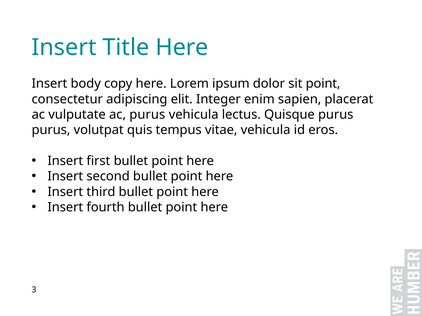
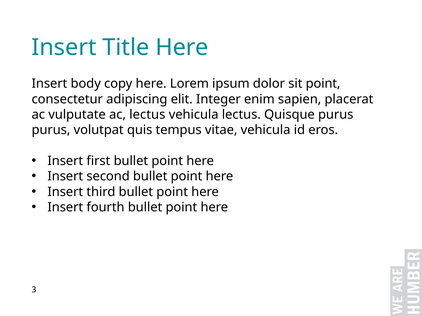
ac purus: purus -> lectus (147, 115)
